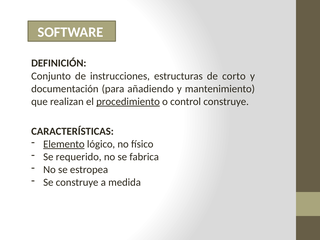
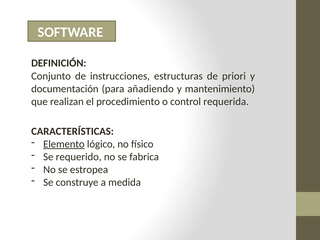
corto: corto -> priori (234, 76)
procedimiento underline: present -> none (128, 102)
control construye: construye -> requerida (226, 102)
